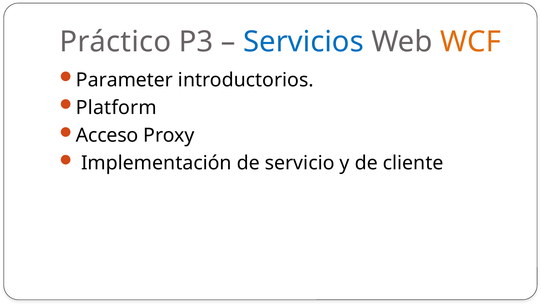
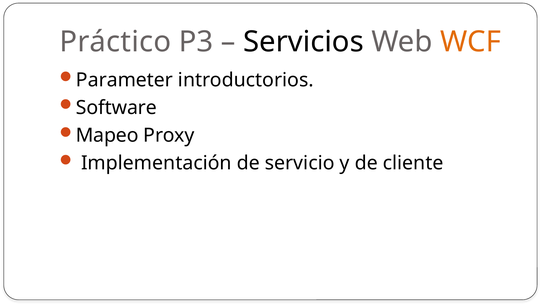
Servicios colour: blue -> black (303, 42)
Platform: Platform -> Software (116, 108)
Acceso: Acceso -> Mapeo (107, 136)
